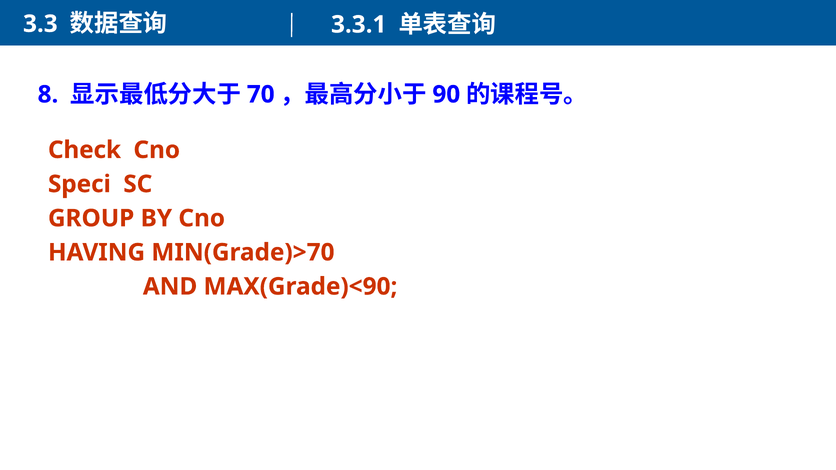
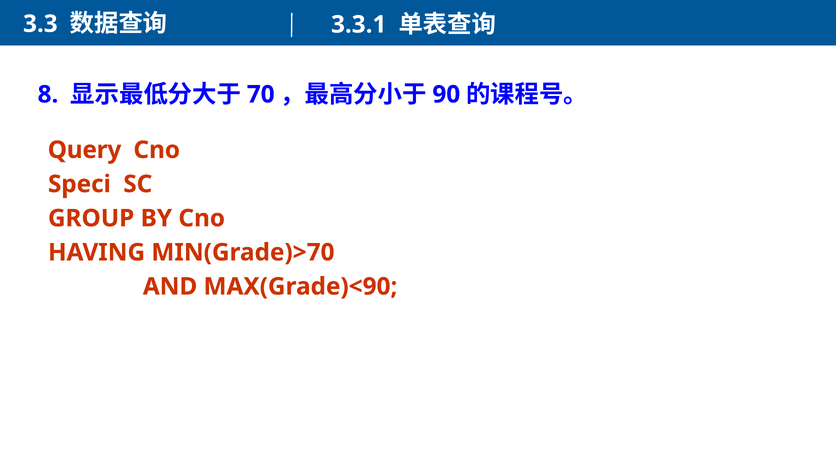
Check: Check -> Query (85, 150)
